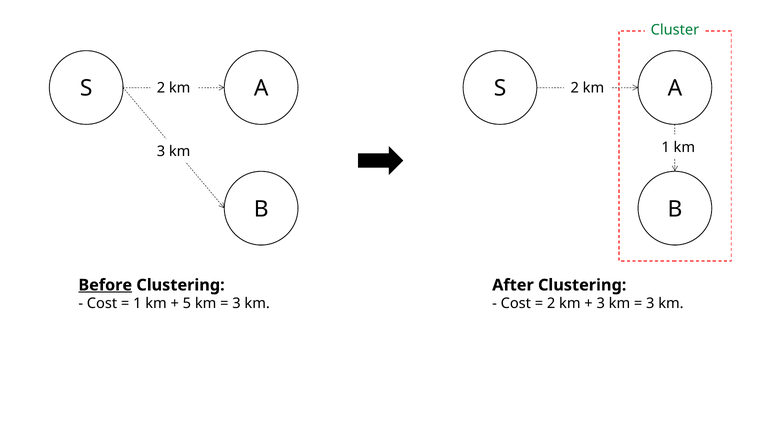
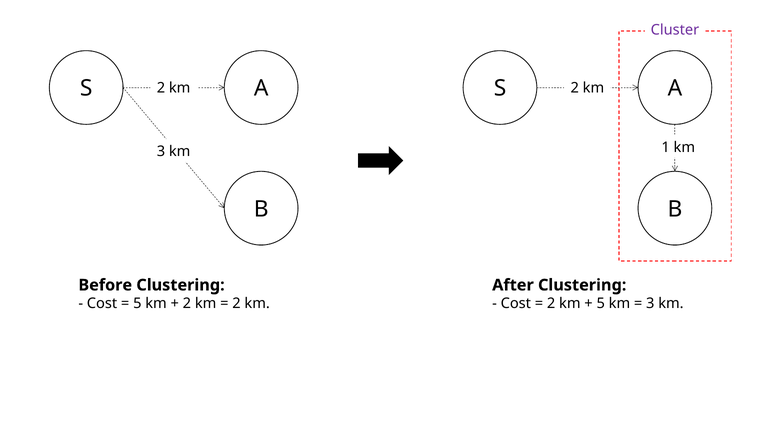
Cluster colour: green -> purple (675, 30)
Before underline: present -> none (105, 285)
1: 1 -> 5 (137, 303)
5: 5 -> 2 (187, 303)
3: 3 -> 2 (236, 303)
3: 3 -> 5 (601, 303)
